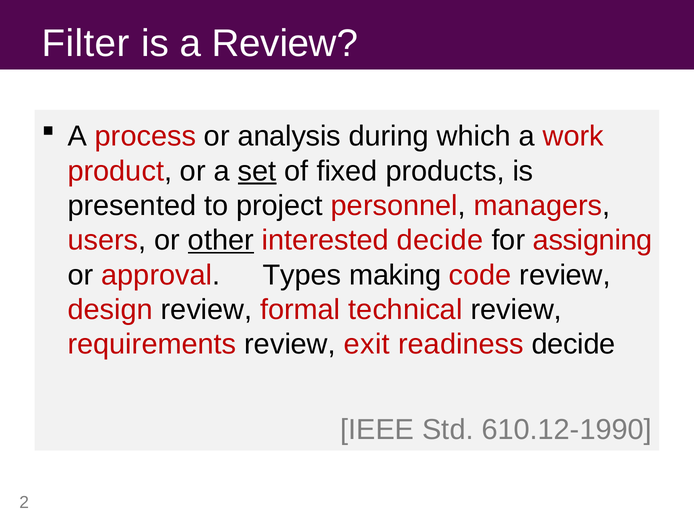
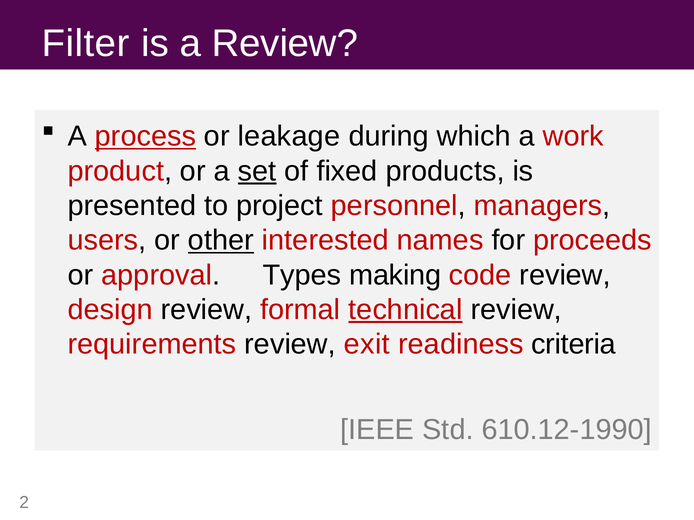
process underline: none -> present (145, 136)
analysis: analysis -> leakage (289, 136)
interested decide: decide -> names (440, 241)
assigning: assigning -> proceeds (593, 241)
technical underline: none -> present (405, 310)
readiness decide: decide -> criteria (574, 345)
